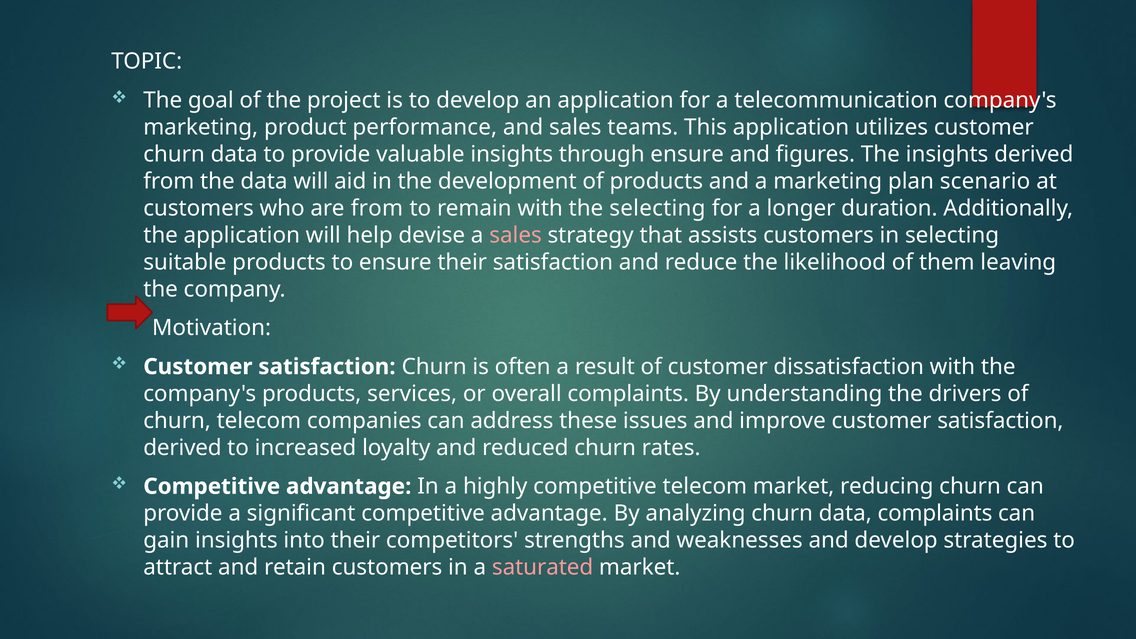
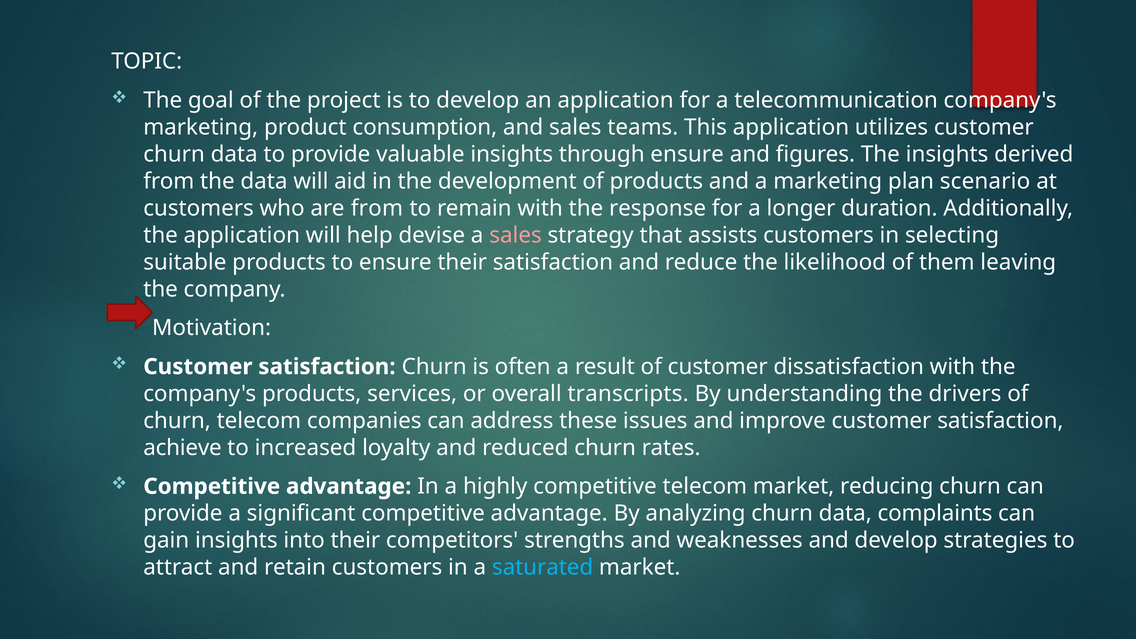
performance: performance -> consumption (425, 127)
the selecting: selecting -> response (658, 208)
overall complaints: complaints -> transcripts (628, 394)
derived: derived -> achieve (183, 448)
saturated colour: pink -> light blue (543, 567)
